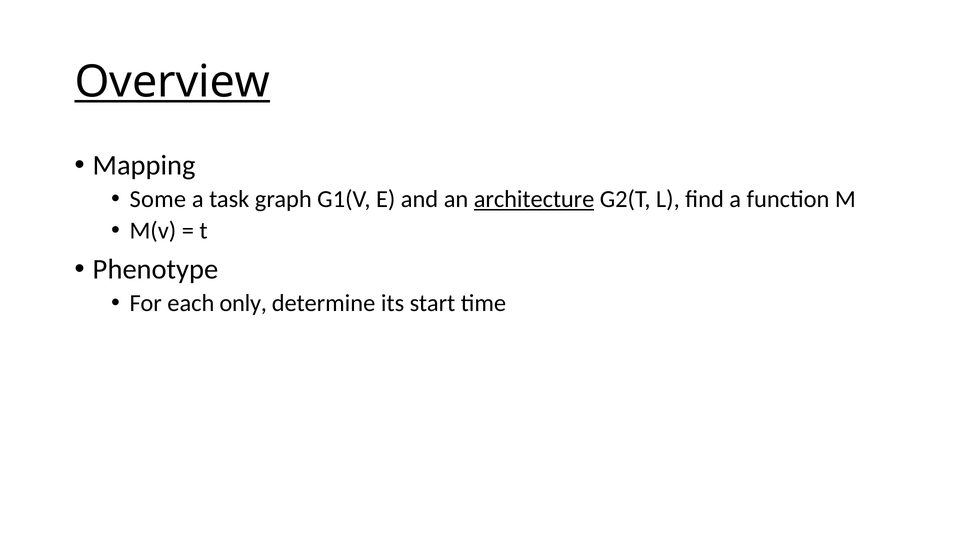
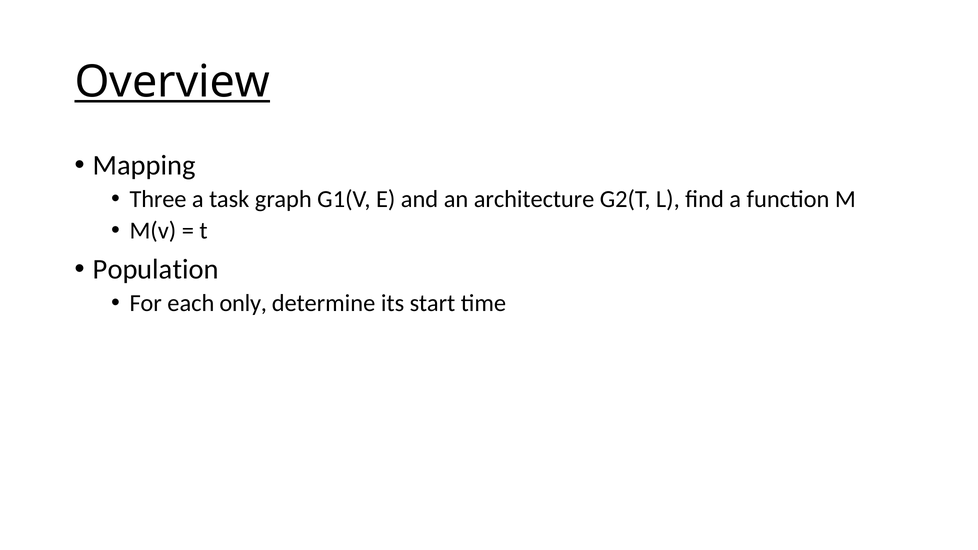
Some: Some -> Three (158, 199)
architecture underline: present -> none (534, 199)
Phenotype: Phenotype -> Population (156, 269)
